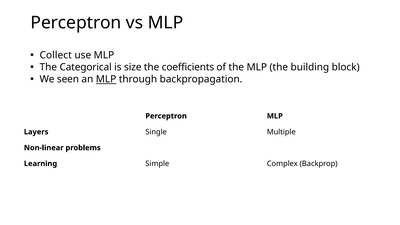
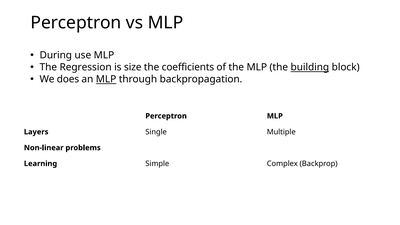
Collect: Collect -> During (56, 55)
Categorical: Categorical -> Regression (86, 67)
building underline: none -> present (310, 67)
seen: seen -> does (68, 79)
